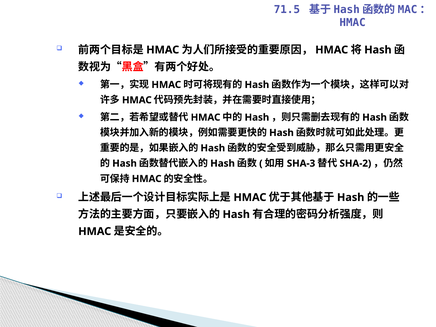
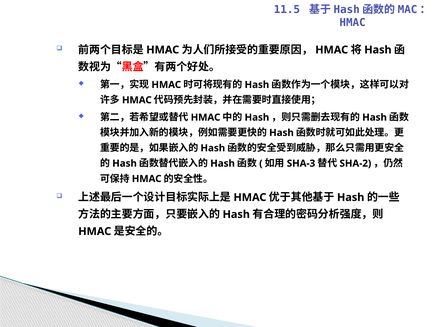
71.5: 71.5 -> 11.5 (287, 9)
